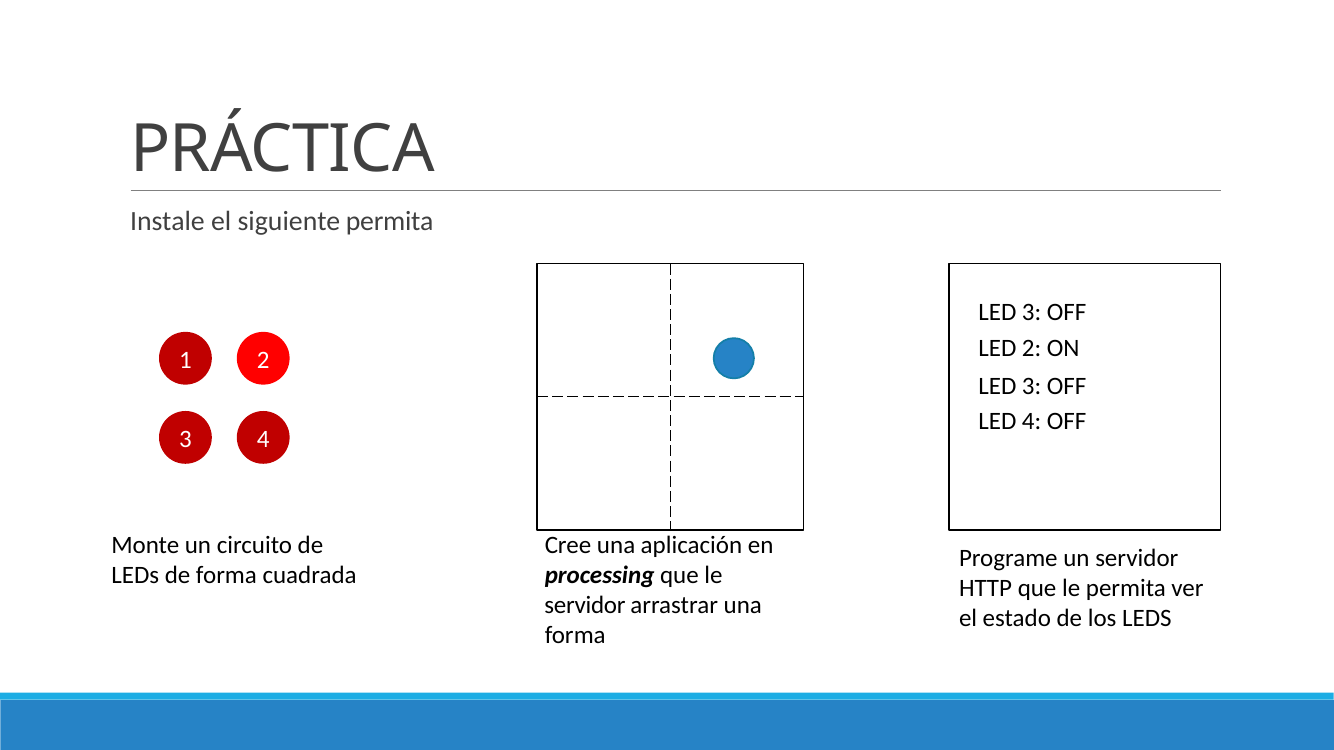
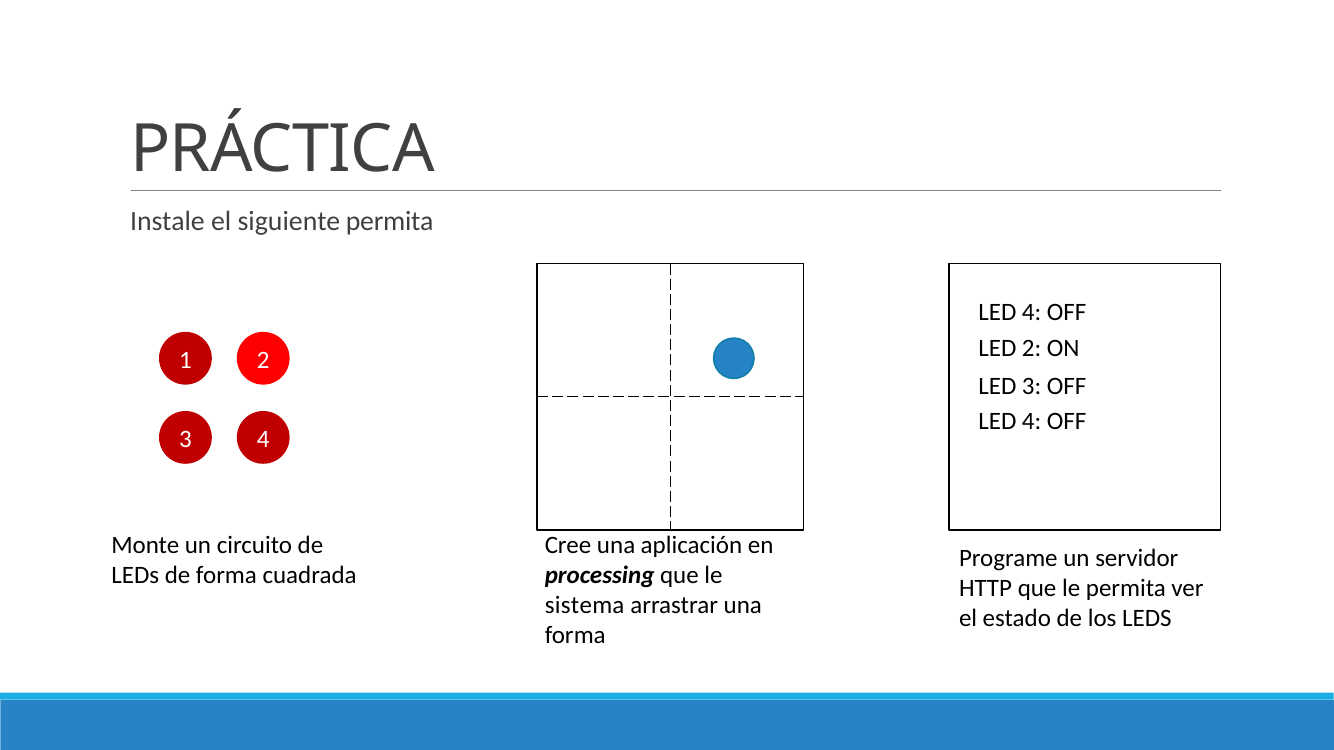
3: 3 -> 4 (1032, 313)
servidor: servidor -> sistema (585, 605)
